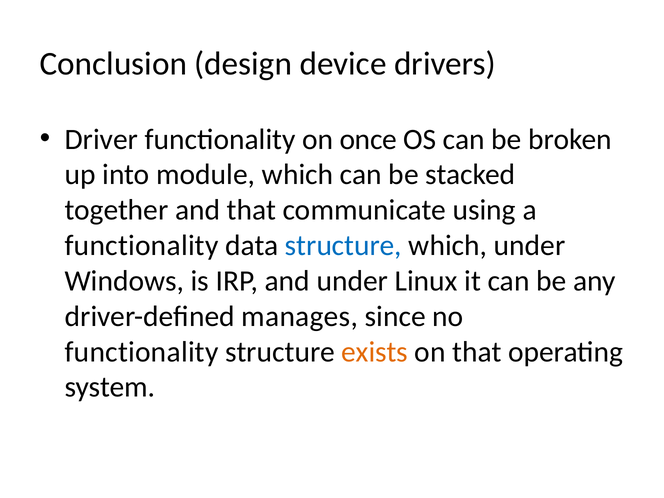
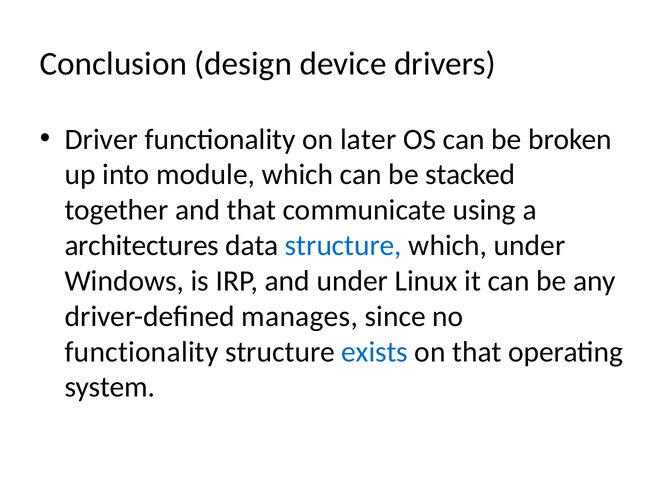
once: once -> later (368, 139)
functionality: functionality -> architectures (142, 246)
exists colour: orange -> blue (375, 352)
